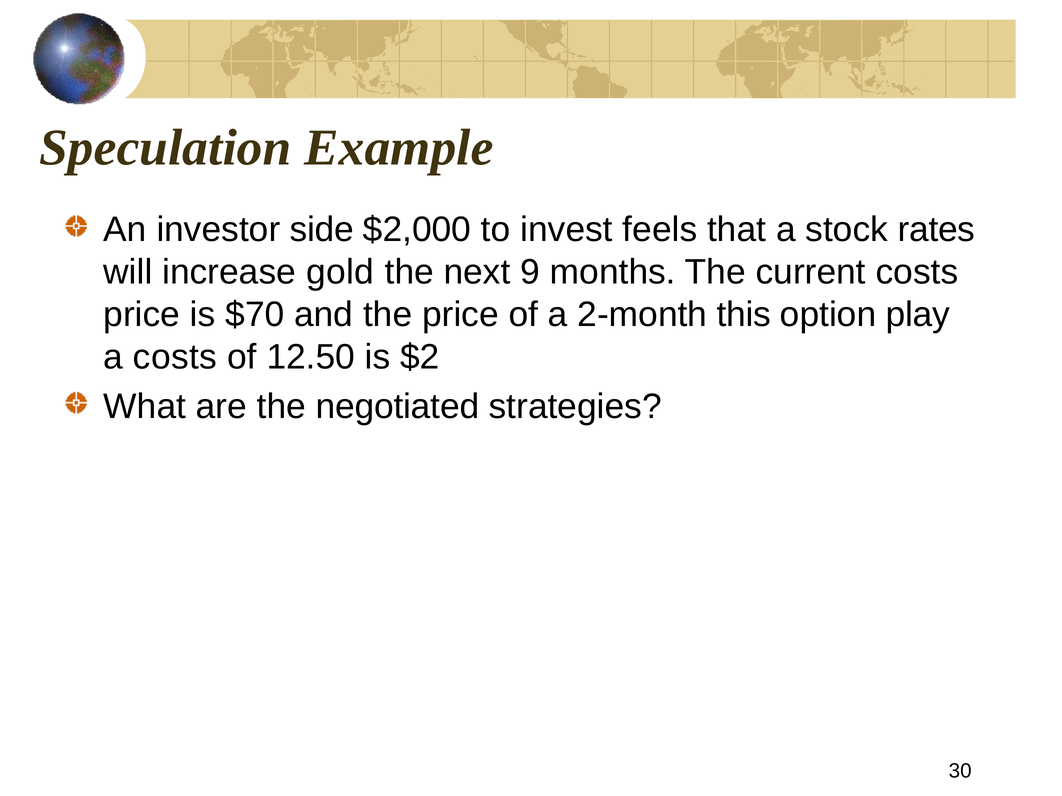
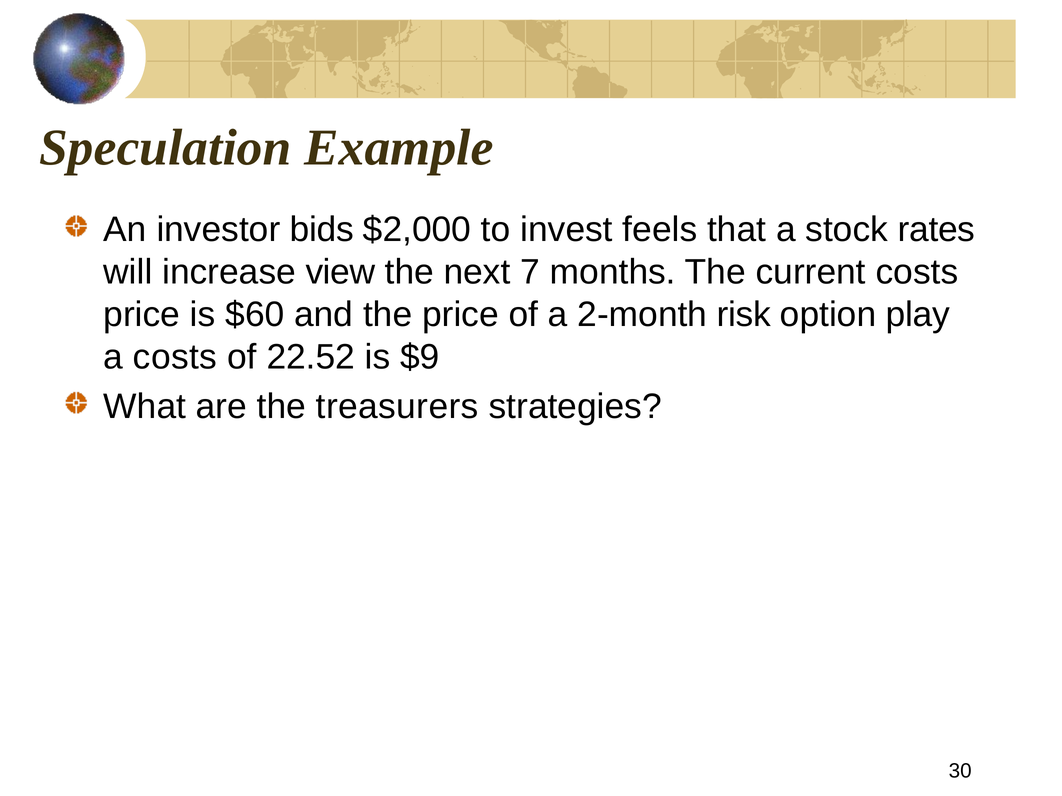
side: side -> bids (322, 230)
gold: gold -> view (341, 272)
9: 9 -> 7 (530, 272)
$70: $70 -> $60 (255, 315)
this: this -> risk (744, 315)
12.50: 12.50 -> 22.52 (311, 357)
$2: $2 -> $9 (420, 357)
negotiated: negotiated -> treasurers (397, 407)
